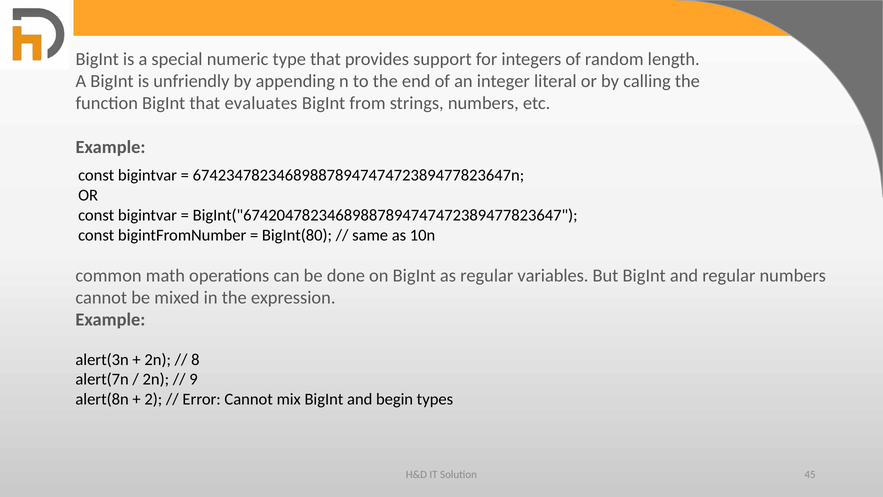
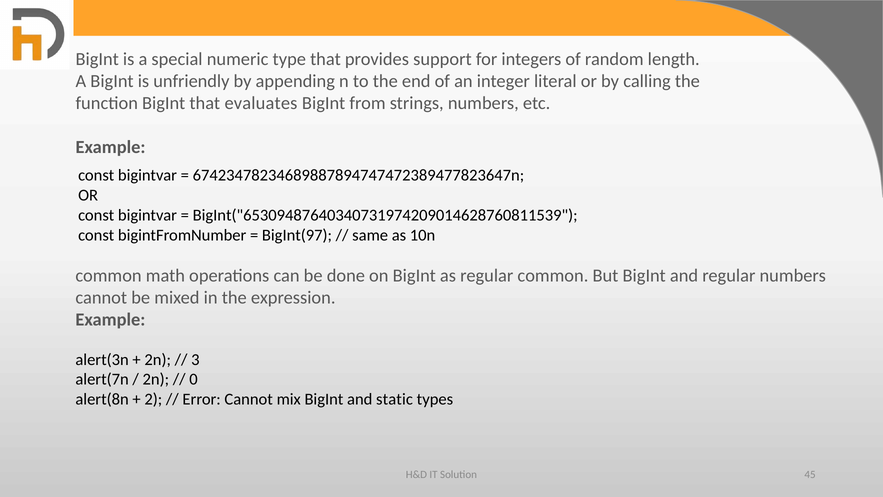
BigInt("67420478234689887894747472389477823647: BigInt("67420478234689887894747472389477823647 -> BigInt("65309487640340731974209014628760811539 (385, 215)
BigInt(80: BigInt(80 -> BigInt(97 (297, 235)
regular variables: variables -> common (553, 275)
8: 8 -> 3 (195, 359)
9: 9 -> 0 (194, 379)
begin: begin -> static (394, 399)
